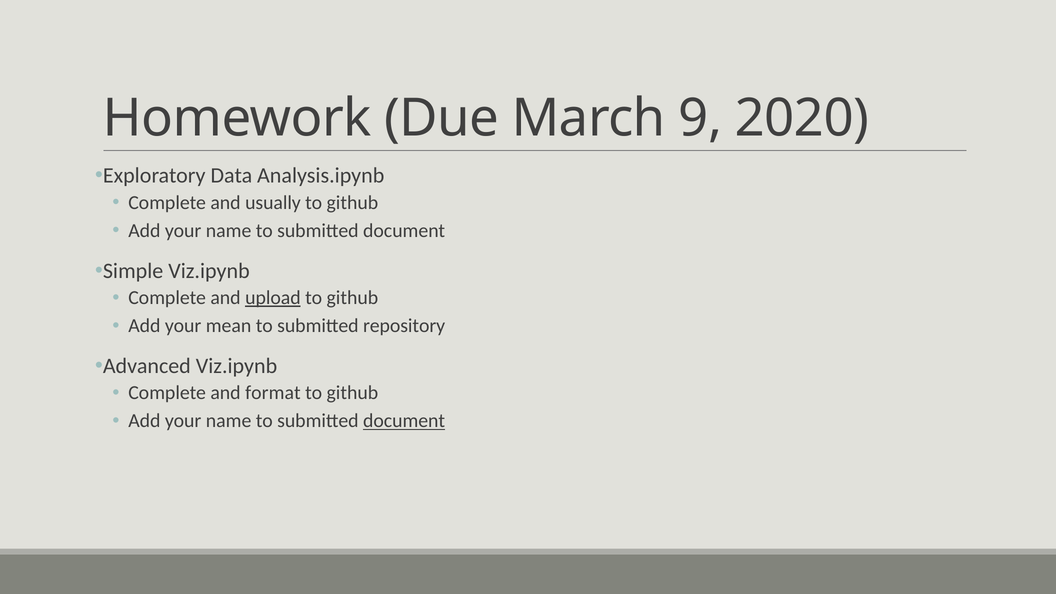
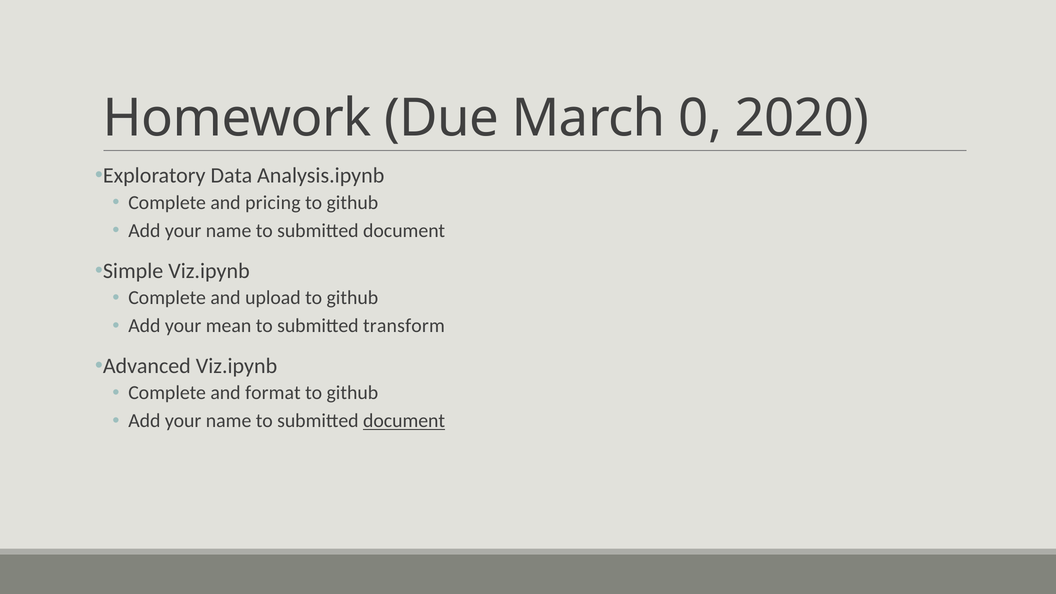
9: 9 -> 0 (700, 118)
usually: usually -> pricing (273, 203)
upload underline: present -> none (273, 298)
repository: repository -> transform (404, 326)
